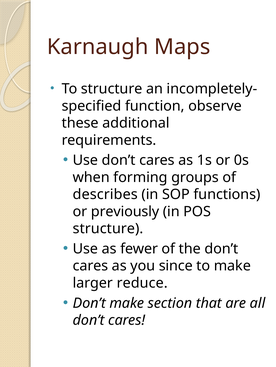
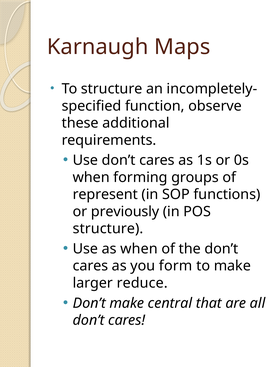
describes: describes -> represent (105, 195)
as fewer: fewer -> when (139, 249)
since: since -> form (176, 267)
section: section -> central (170, 304)
